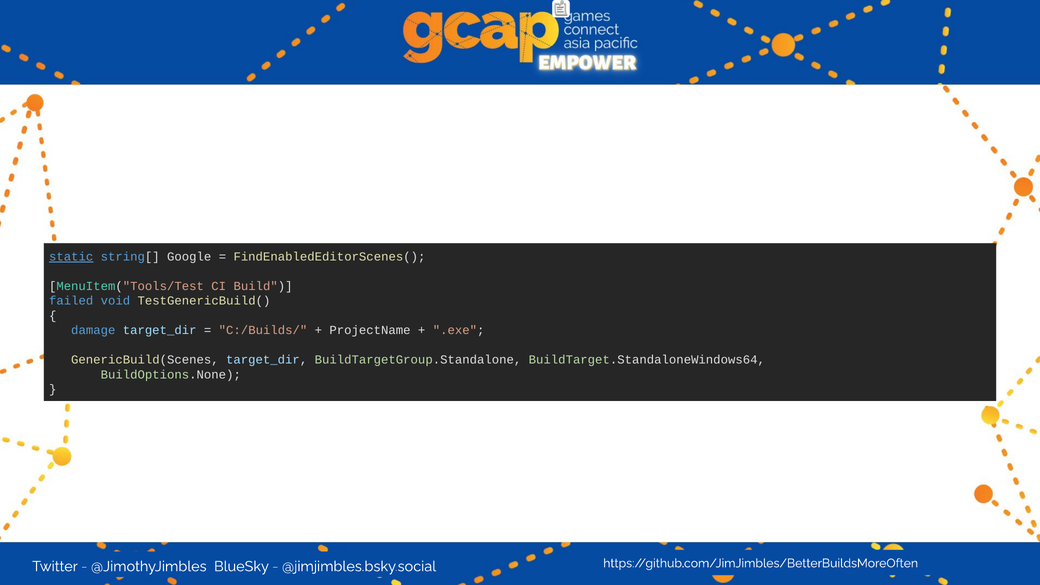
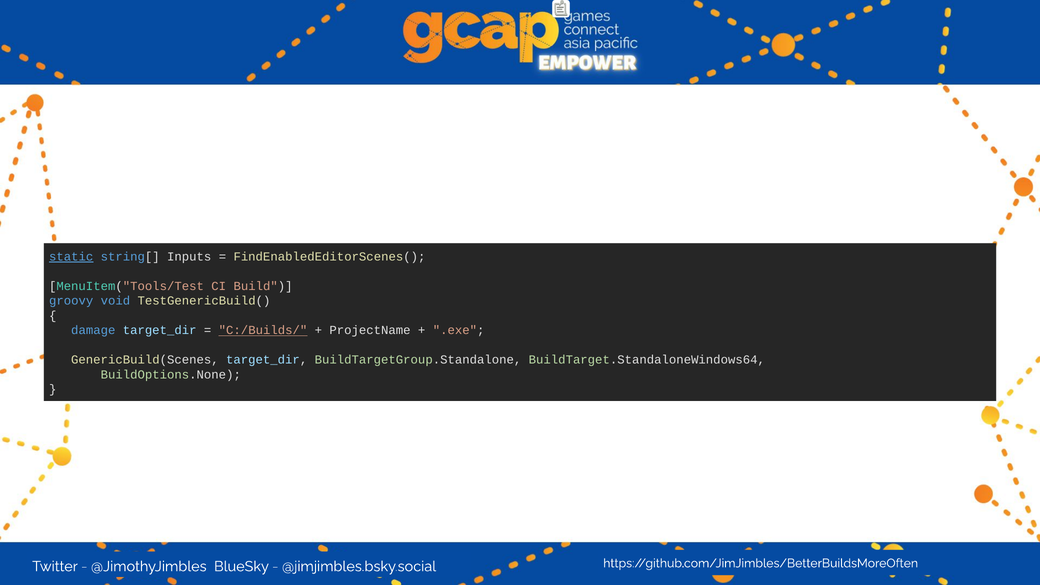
Google: Google -> Inputs (189, 257)
failed: failed -> groovy (71, 301)
C:/Builds/ underline: none -> present (263, 330)
